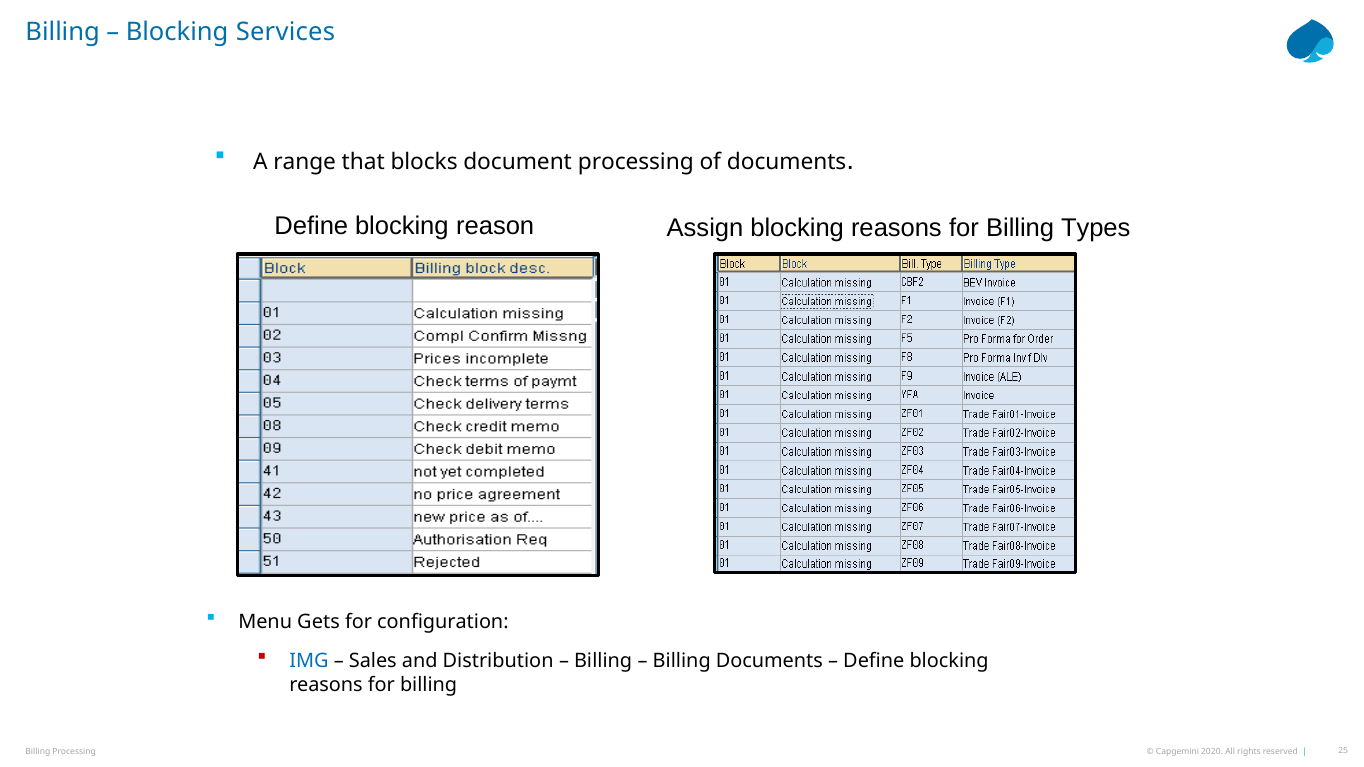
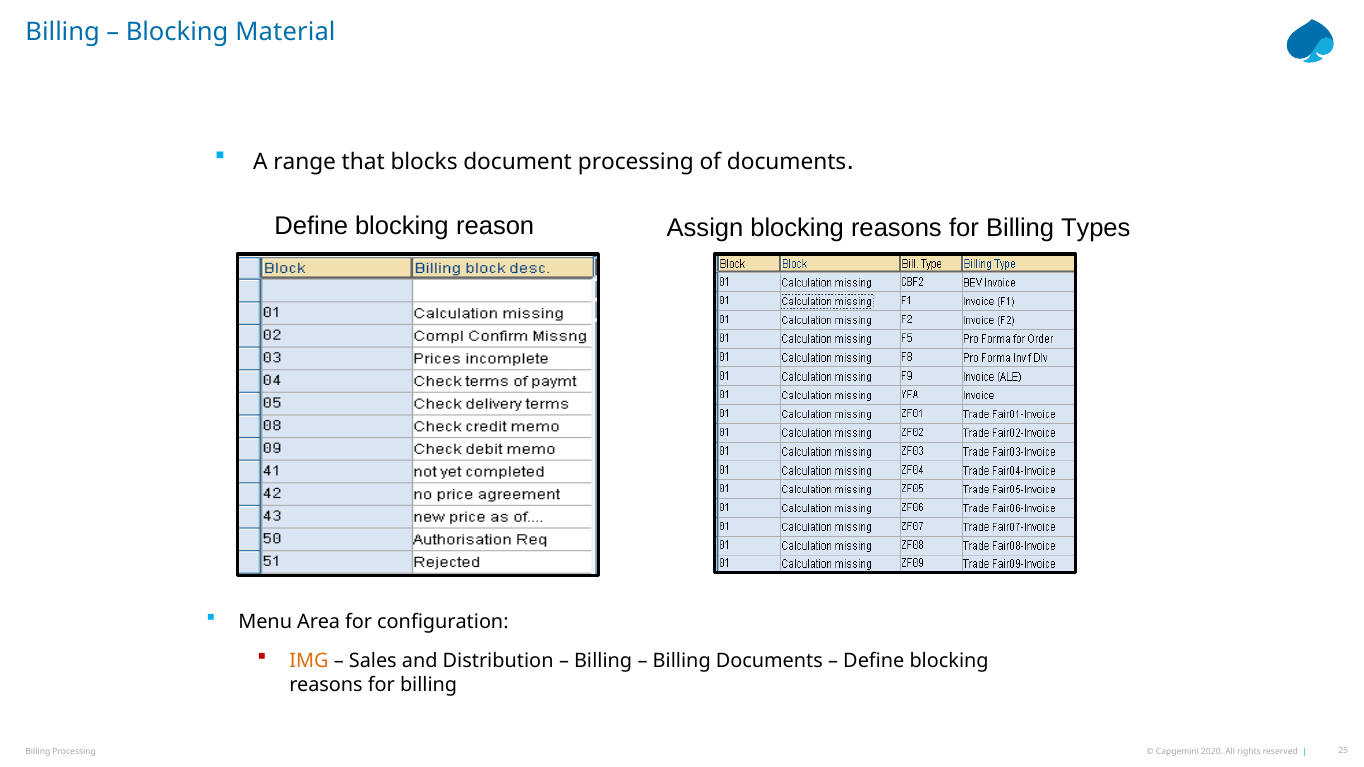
Services: Services -> Material (285, 32)
Gets: Gets -> Area (319, 622)
IMG colour: blue -> orange (309, 661)
